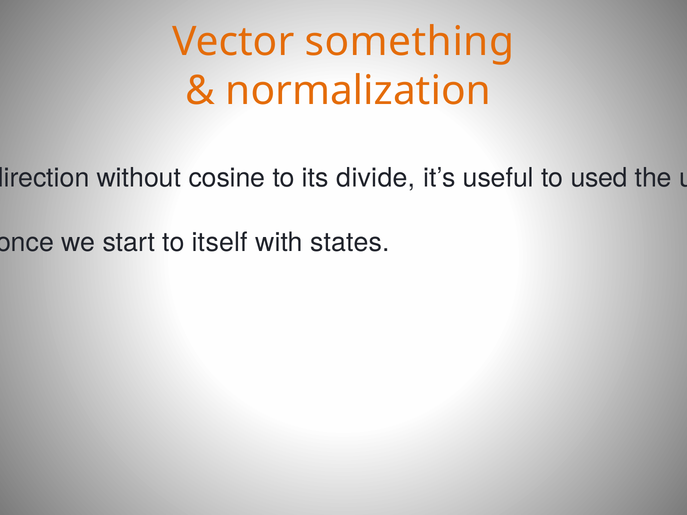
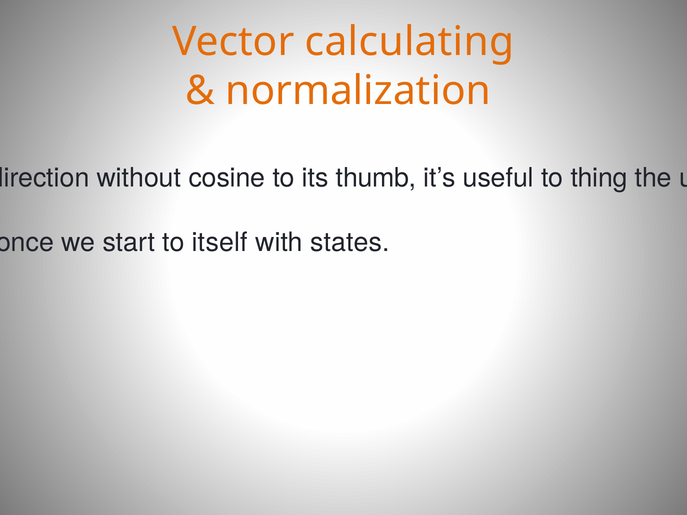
something: something -> calculating (410, 42)
divide: divide -> thumb (376, 178)
used: used -> thing (599, 178)
